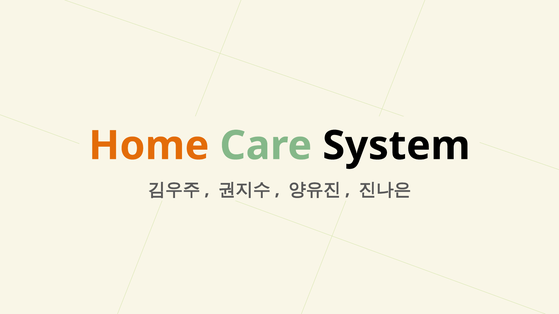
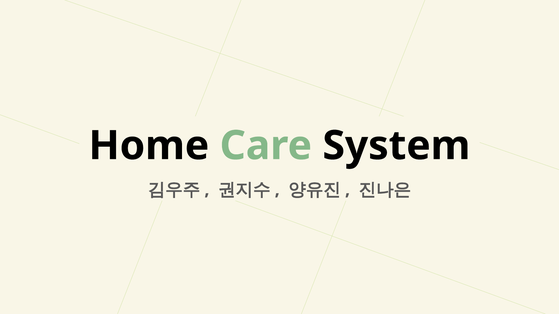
Home colour: orange -> black (149, 146)
